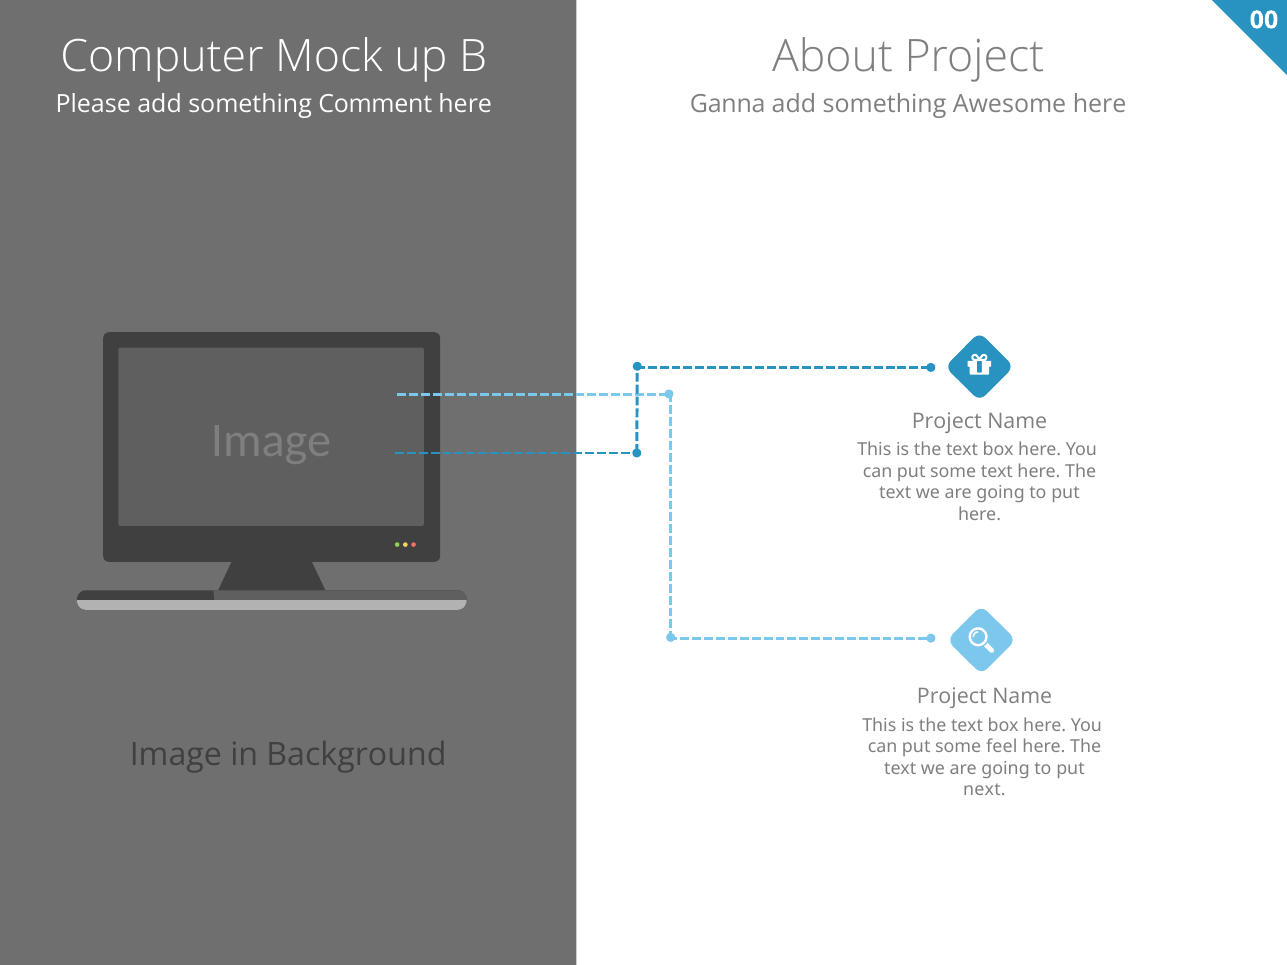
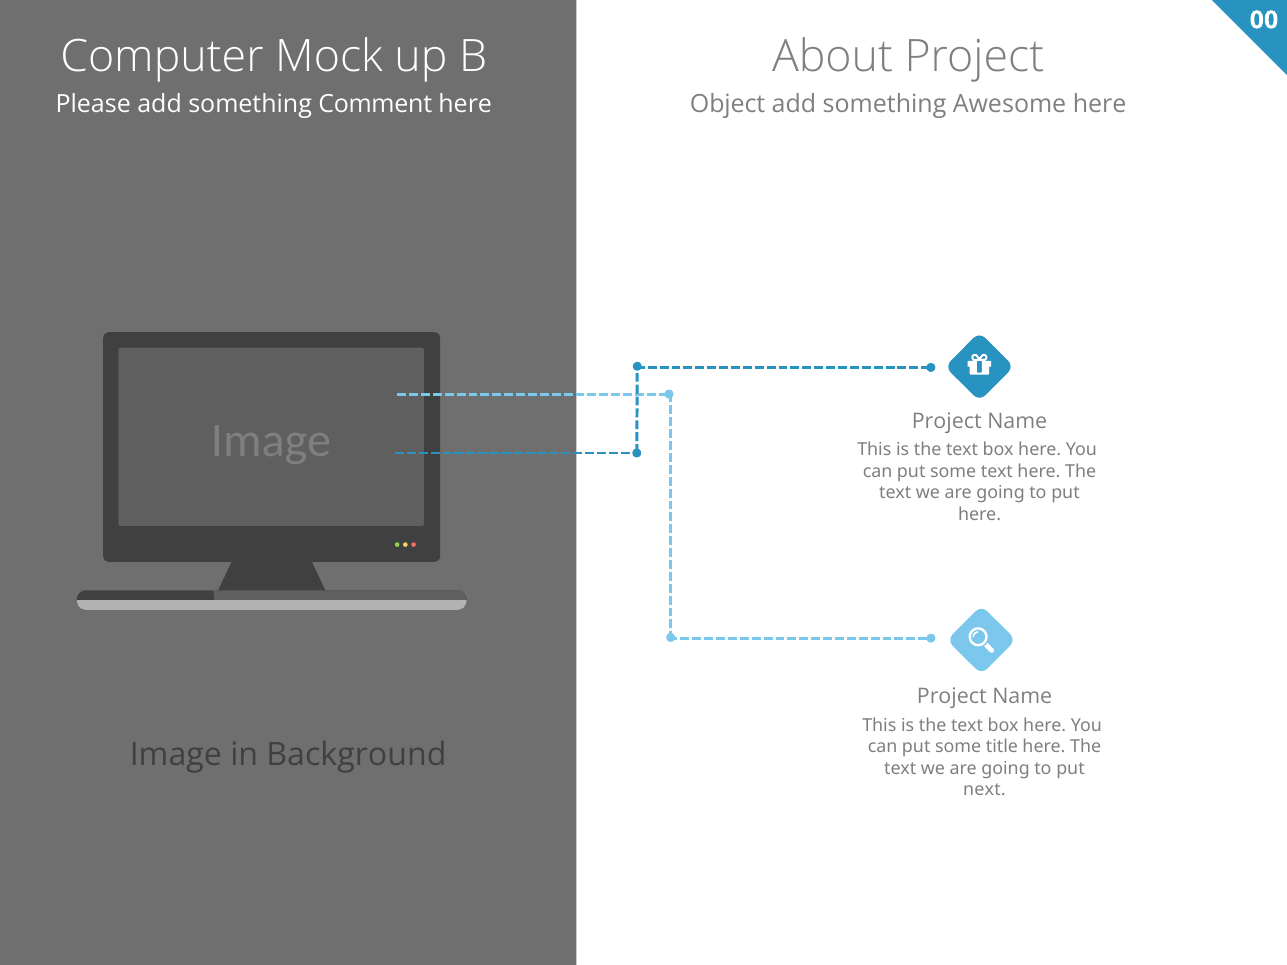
Ganna: Ganna -> Object (728, 104)
feel: feel -> title (1002, 747)
